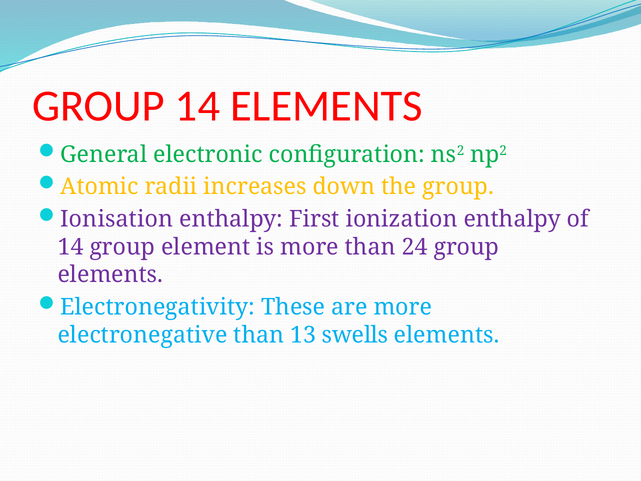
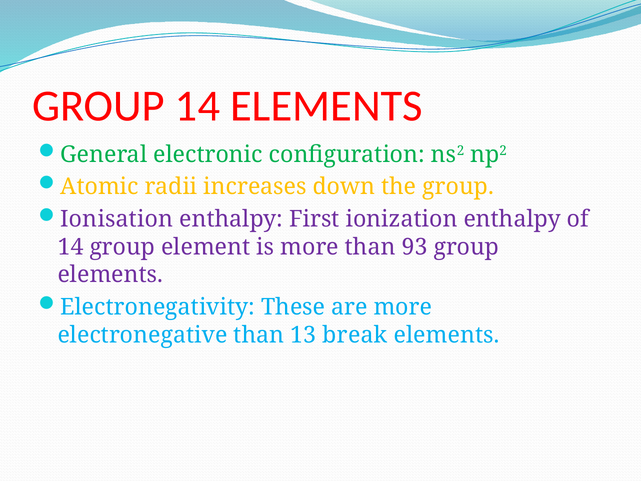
24: 24 -> 93 (415, 247)
swells: swells -> break (355, 335)
